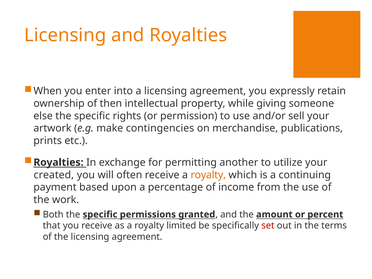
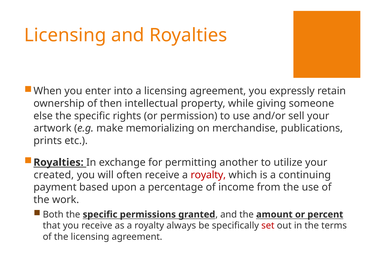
contingencies: contingencies -> memorializing (160, 128)
royalty colour: orange -> red (208, 175)
limited: limited -> always (181, 226)
